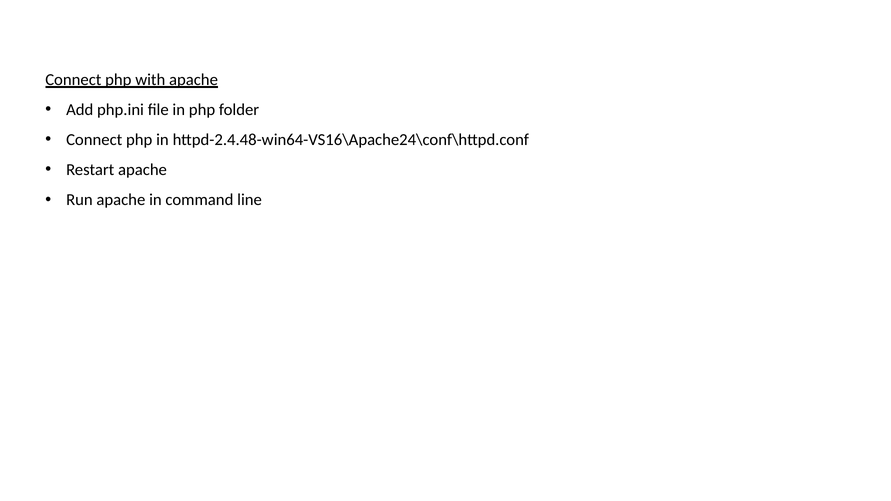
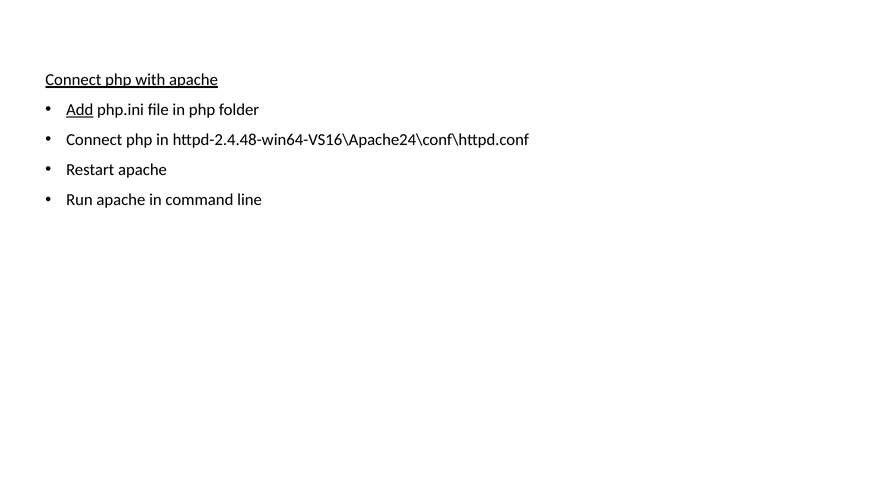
Add underline: none -> present (80, 110)
